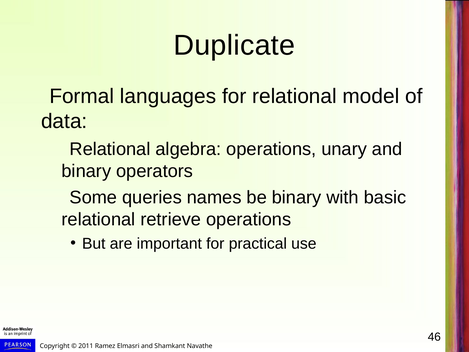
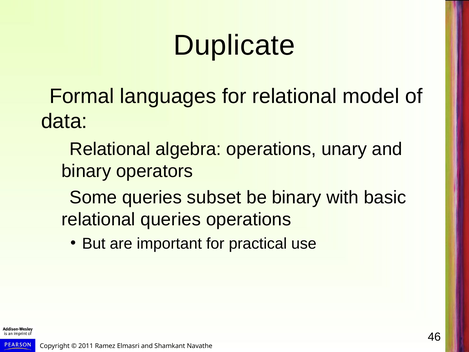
names: names -> subset (214, 197)
relational retrieve: retrieve -> queries (171, 219)
